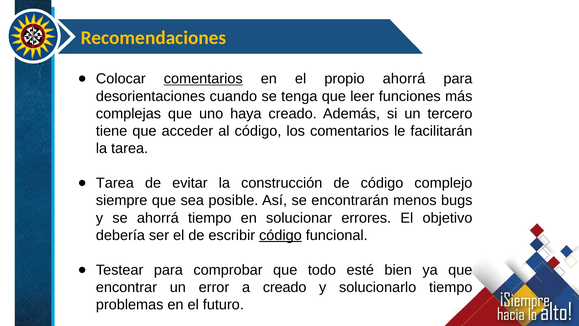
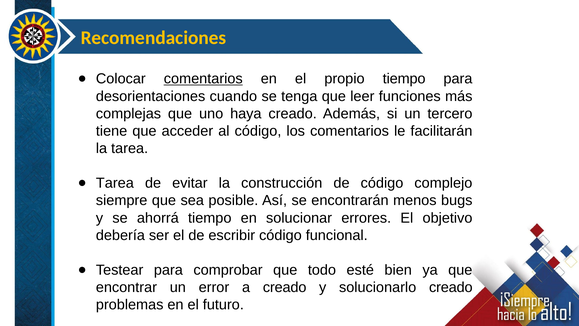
propio ahorrá: ahorrá -> tiempo (404, 79)
código underline: present -> none (280, 235)
solucionarlo tiempo: tiempo -> creado (451, 287)
